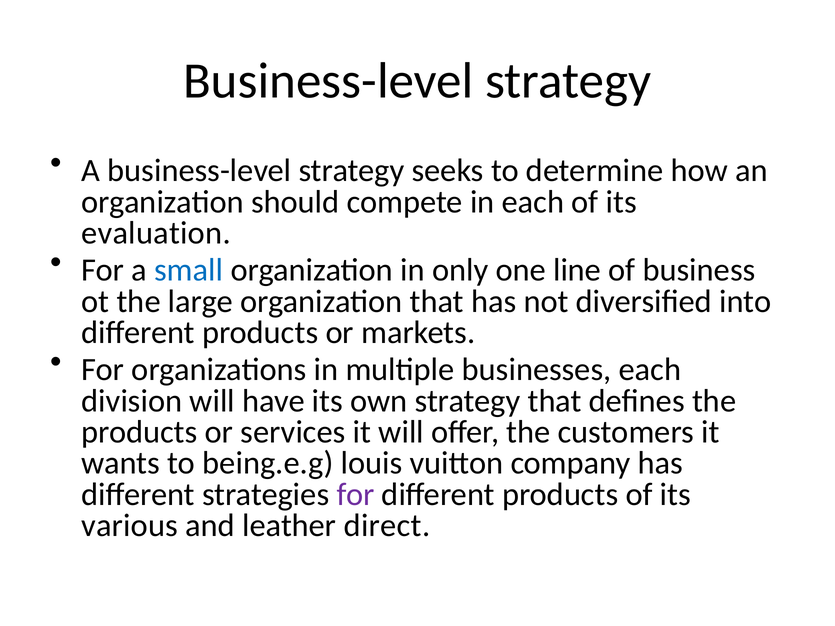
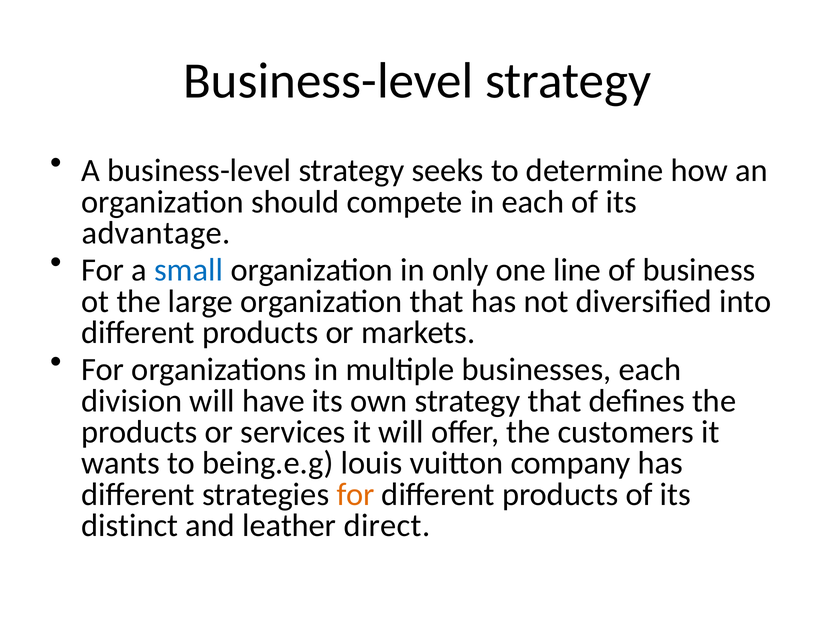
evaluation: evaluation -> advantage (156, 233)
for colour: purple -> orange (355, 495)
various: various -> distinct (130, 526)
